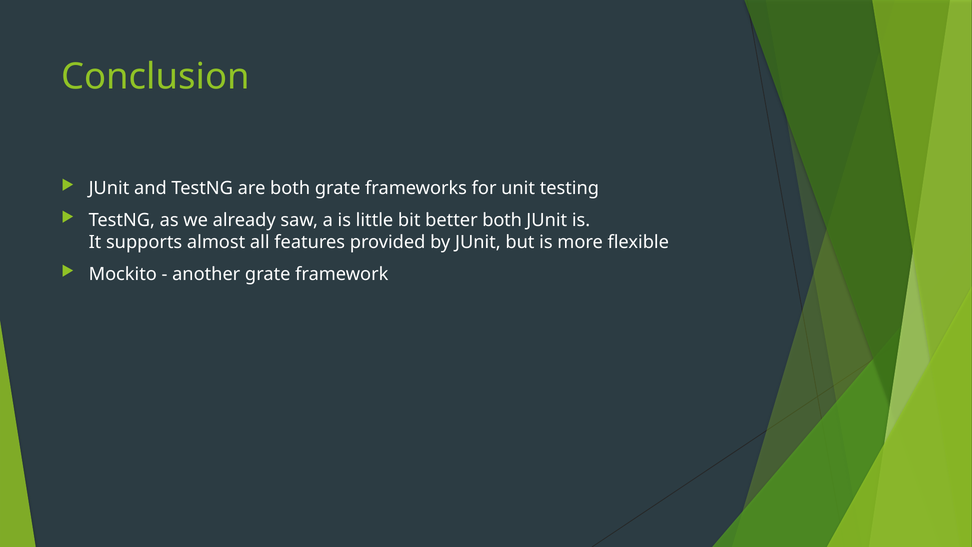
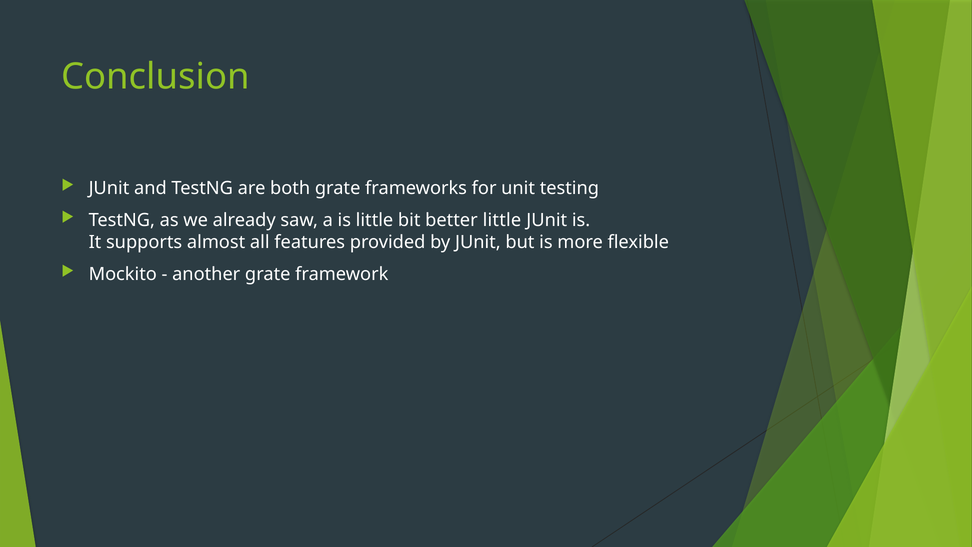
better both: both -> little (502, 220)
